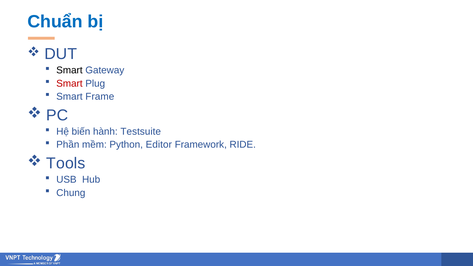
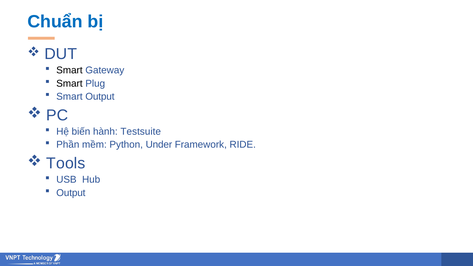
Smart colour: red -> black (69, 83)
Smart Frame: Frame -> Output (100, 97)
Editor: Editor -> Under (159, 145)
Chung: Chung -> Output (71, 193)
